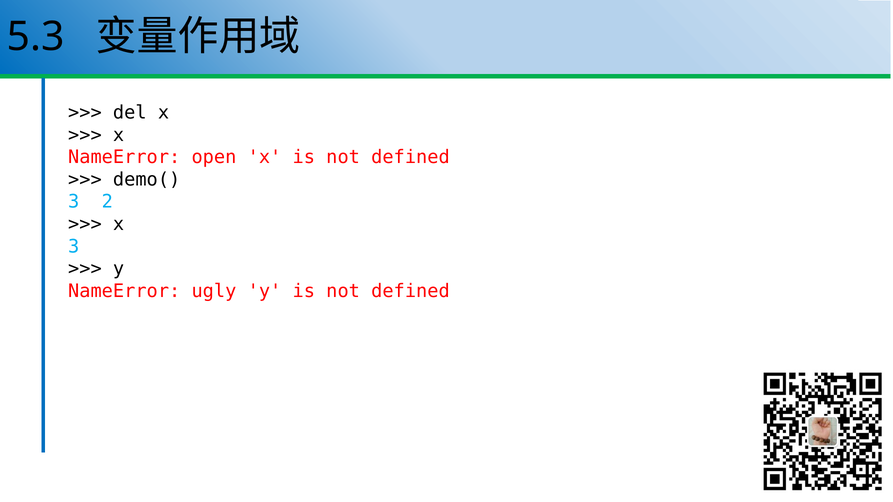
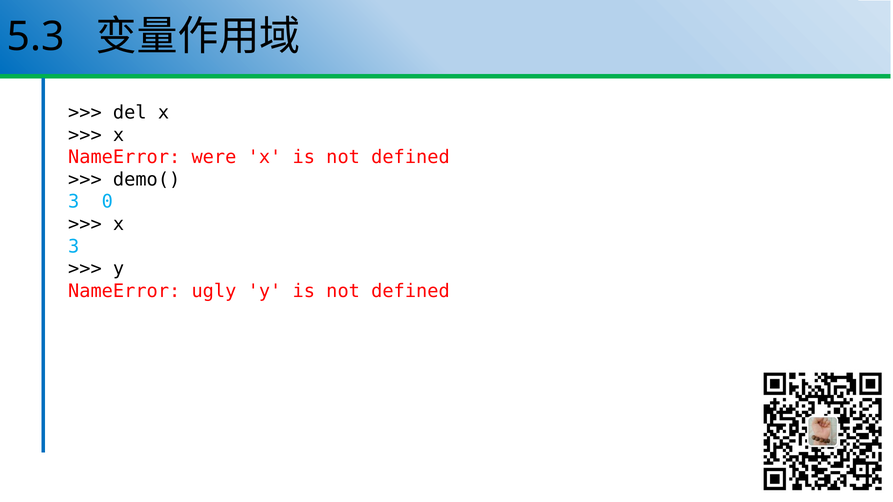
open: open -> were (214, 157)
2: 2 -> 0 (107, 202)
